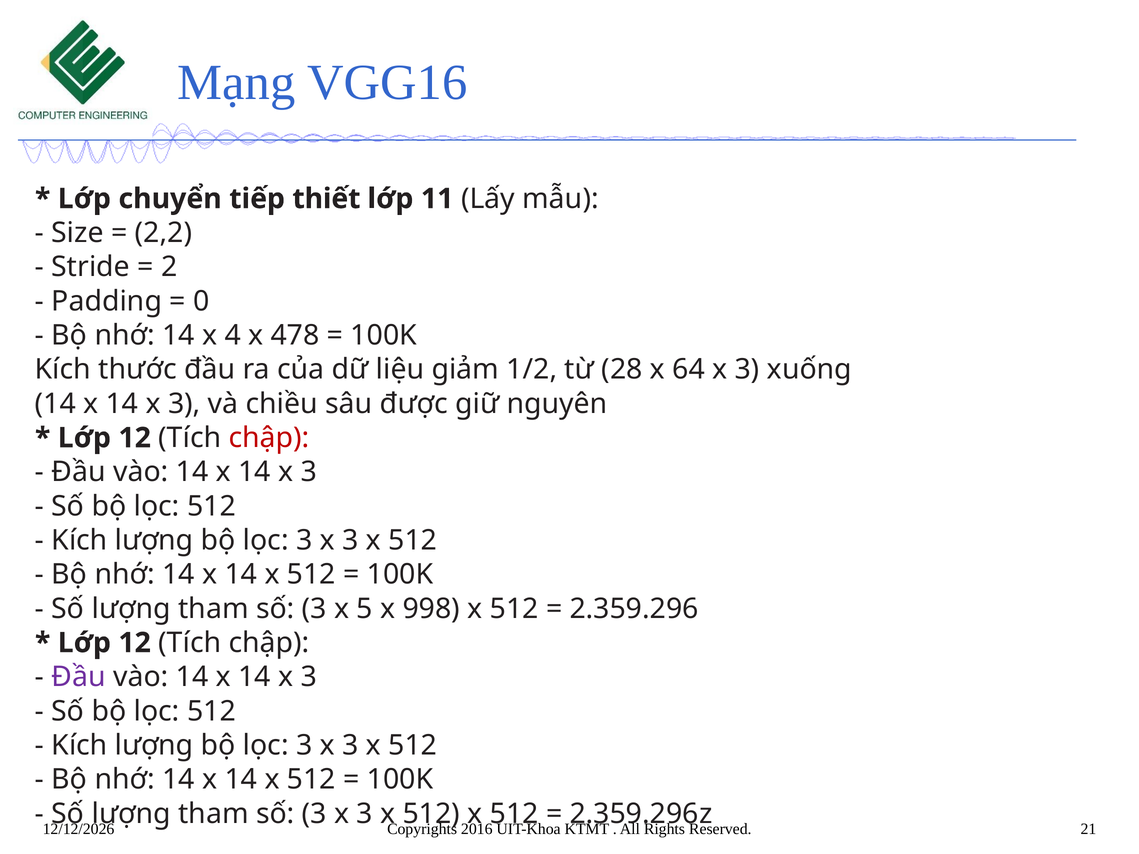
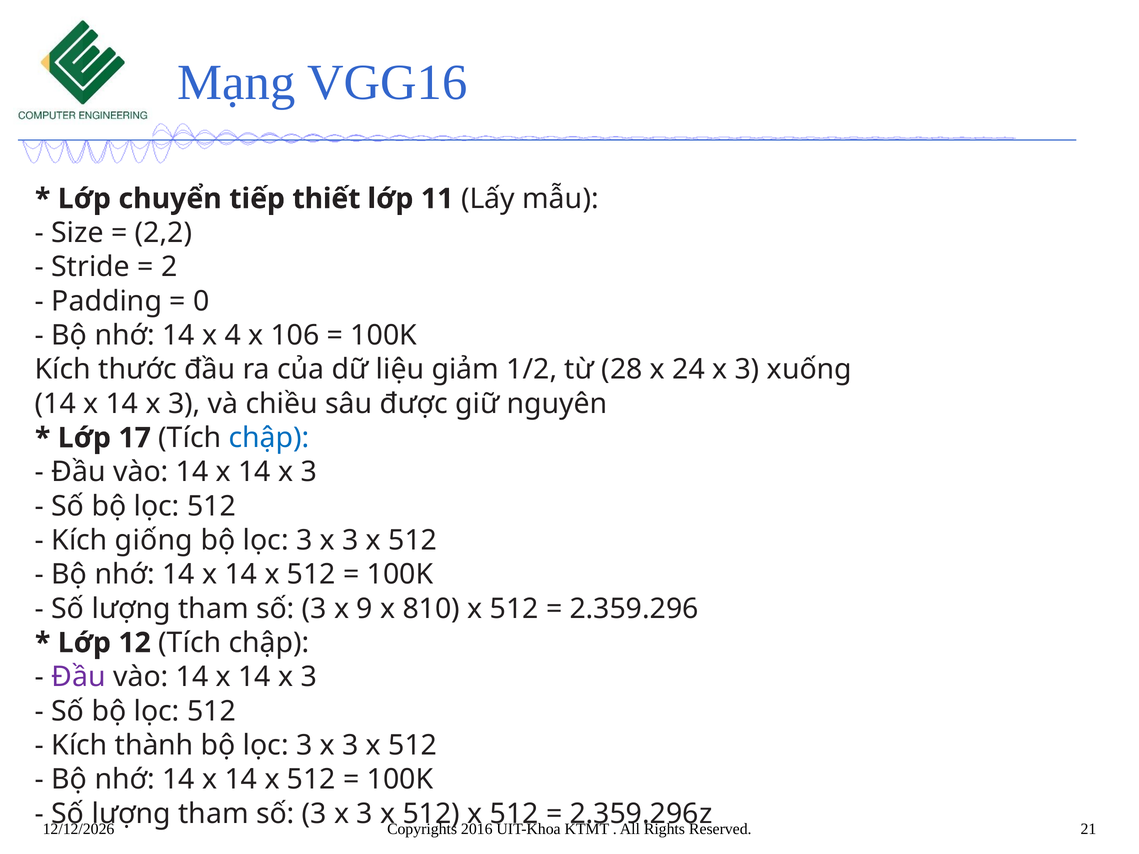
478: 478 -> 106 (295, 335)
64: 64 -> 24 (689, 370)
12: 12 -> 17 (135, 438)
chập colour: red -> blue (269, 438)
lượng: lượng -> giống (154, 541)
5: 5 -> 9 (365, 609)
998: 998 -> 810 (431, 609)
lượng: lượng -> thành (154, 746)
